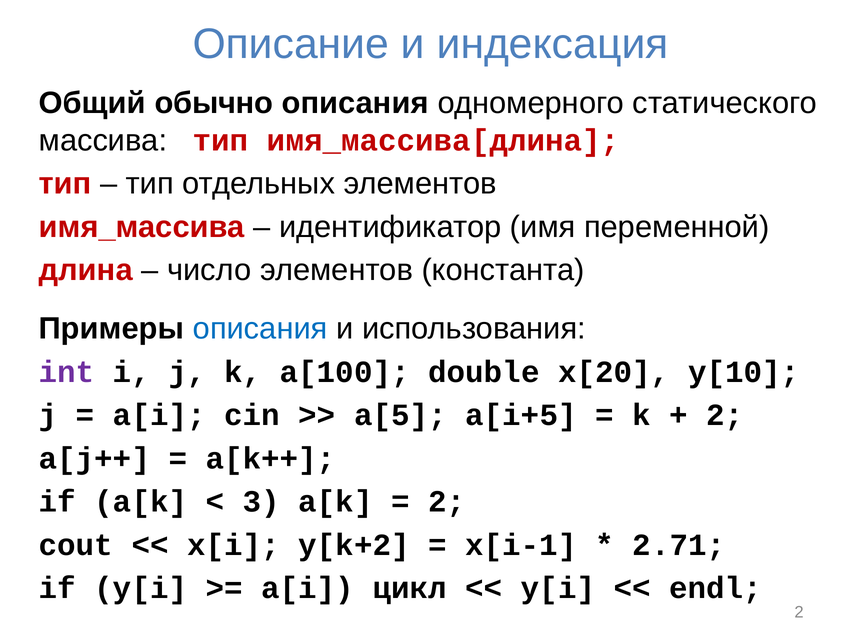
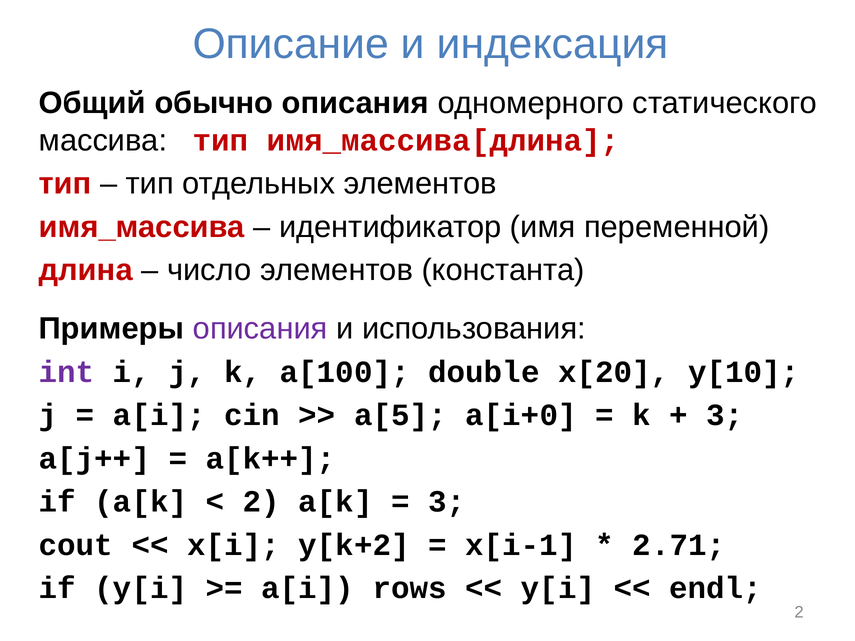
описания colour: blue -> purple (260, 329)
a[i+5: a[i+5 -> a[i+0 (521, 415)
2: 2 -> 3 (725, 415)
3: 3 -> 2 (261, 502)
2: 2 -> 3 (447, 502)
цикл: цикл -> rows (410, 588)
